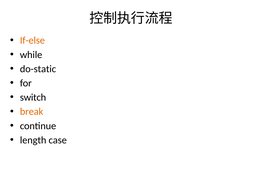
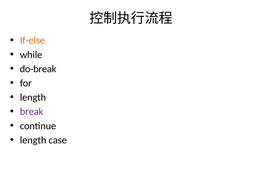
do-static: do-static -> do-break (38, 69)
switch: switch -> length (33, 98)
break colour: orange -> purple (32, 112)
